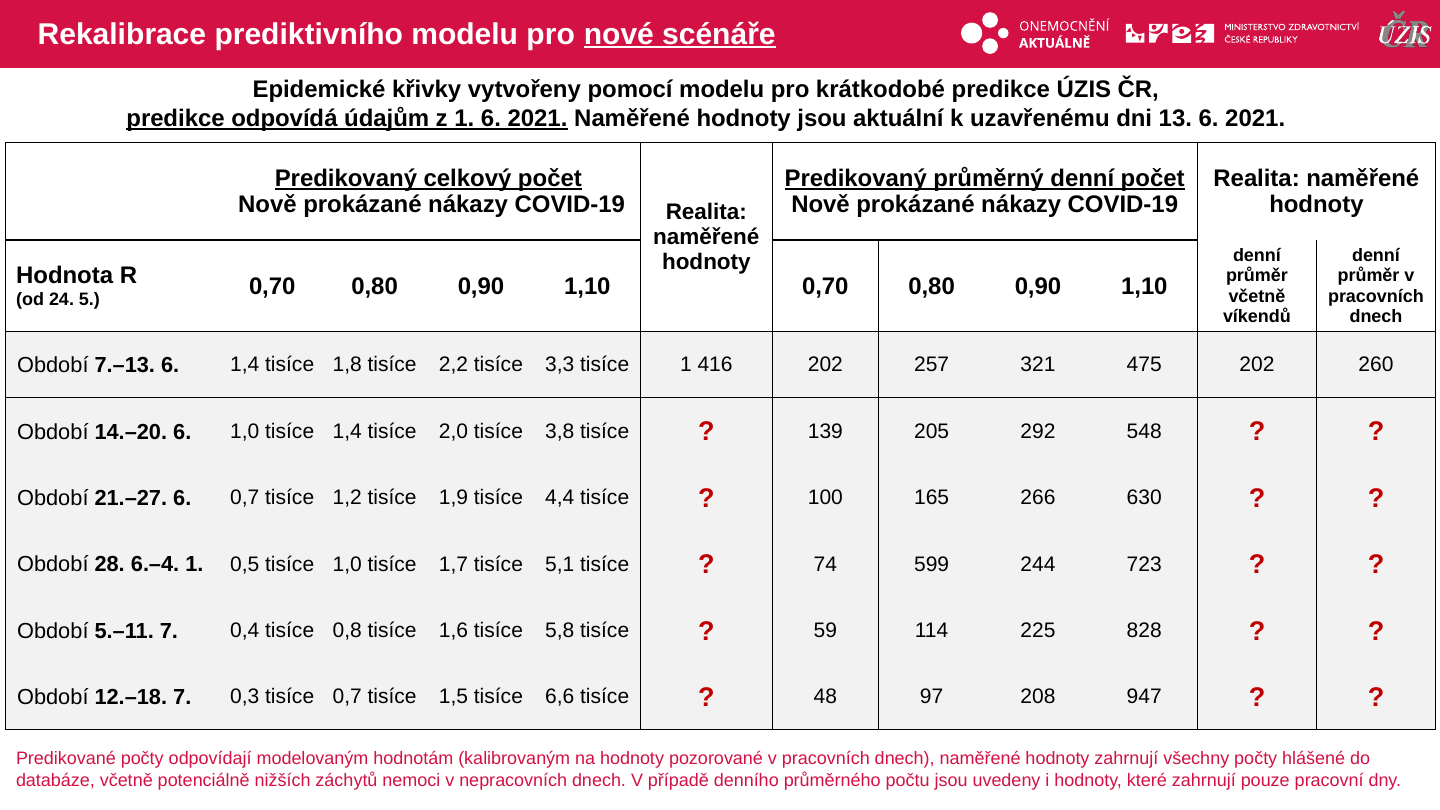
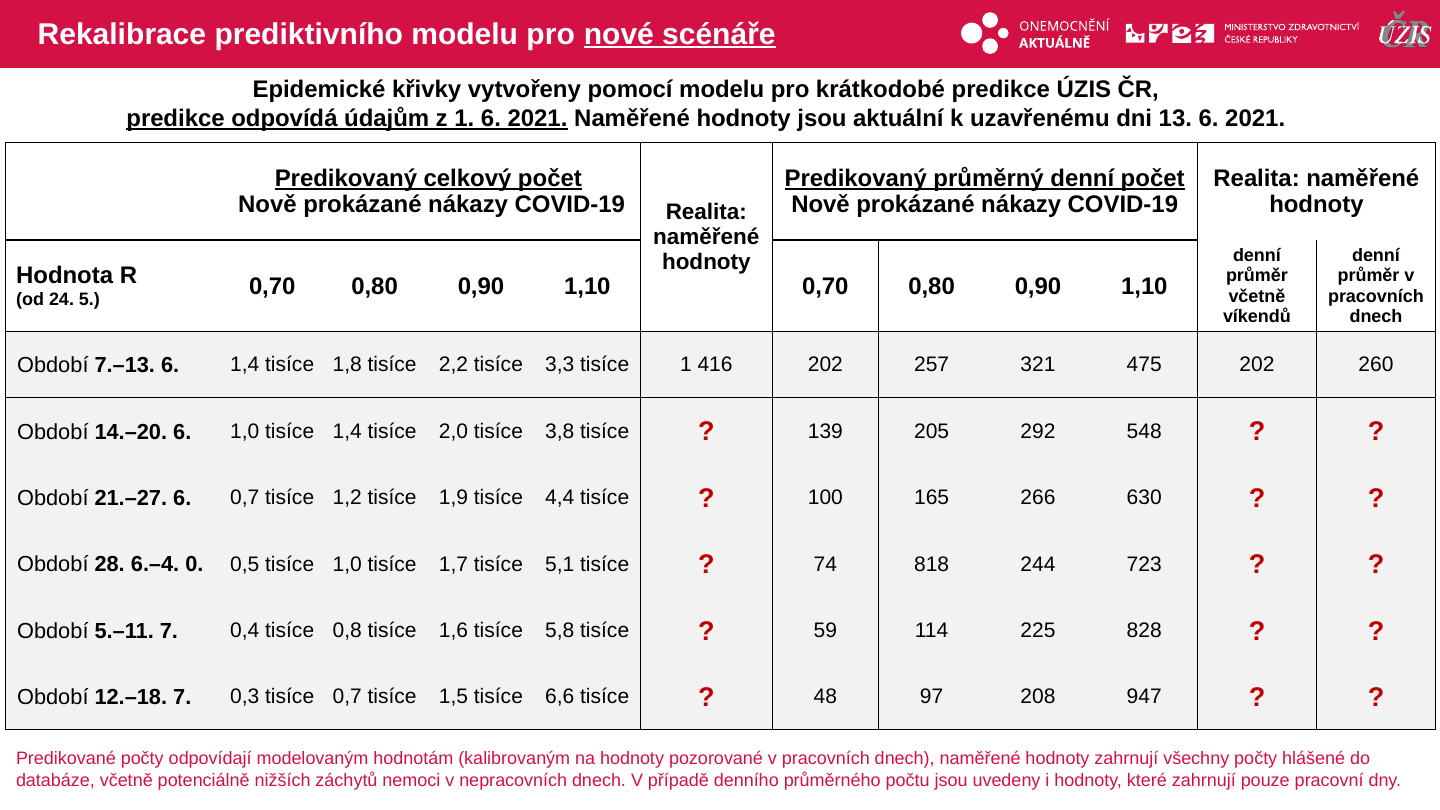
6.–4 1: 1 -> 0 (194, 565)
599: 599 -> 818 (932, 564)
